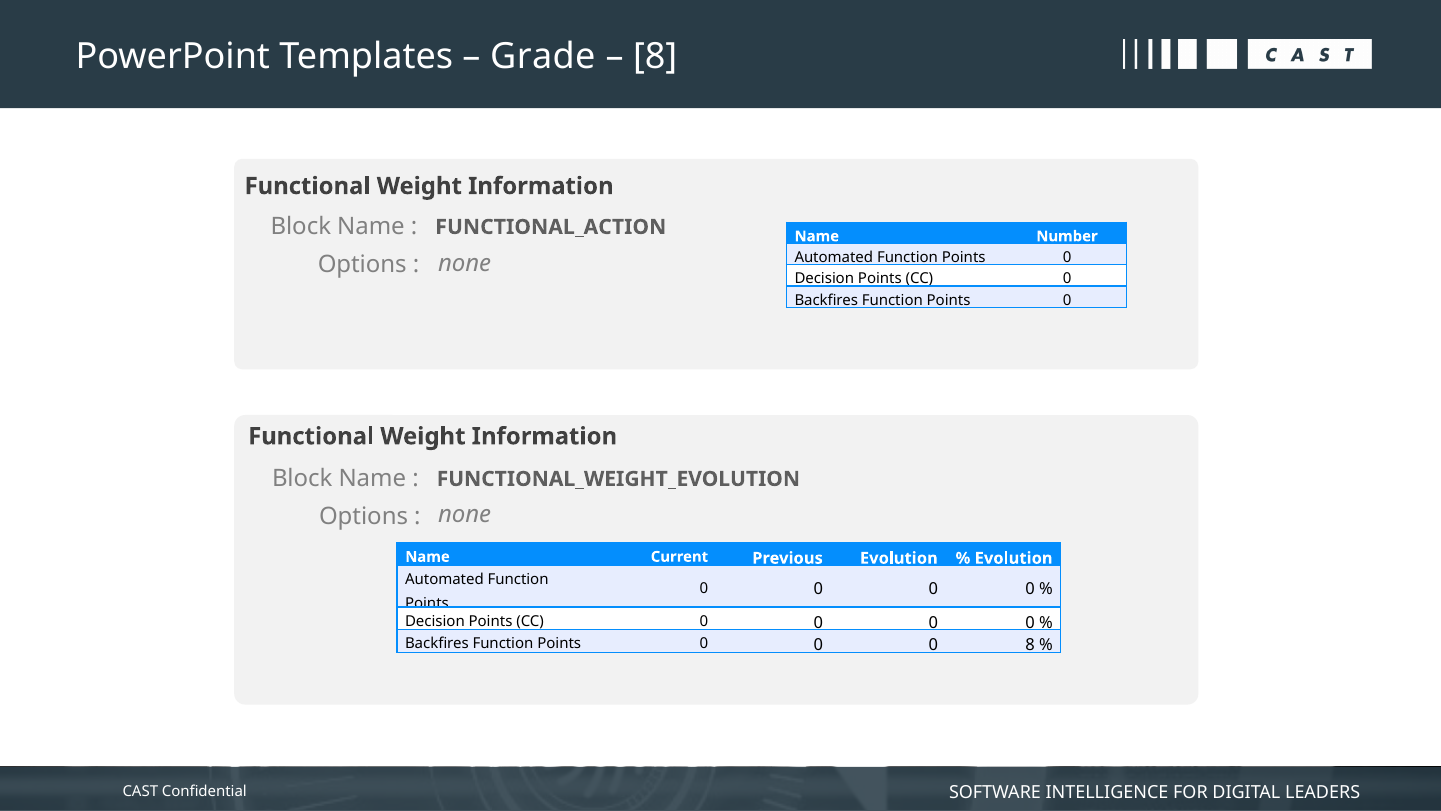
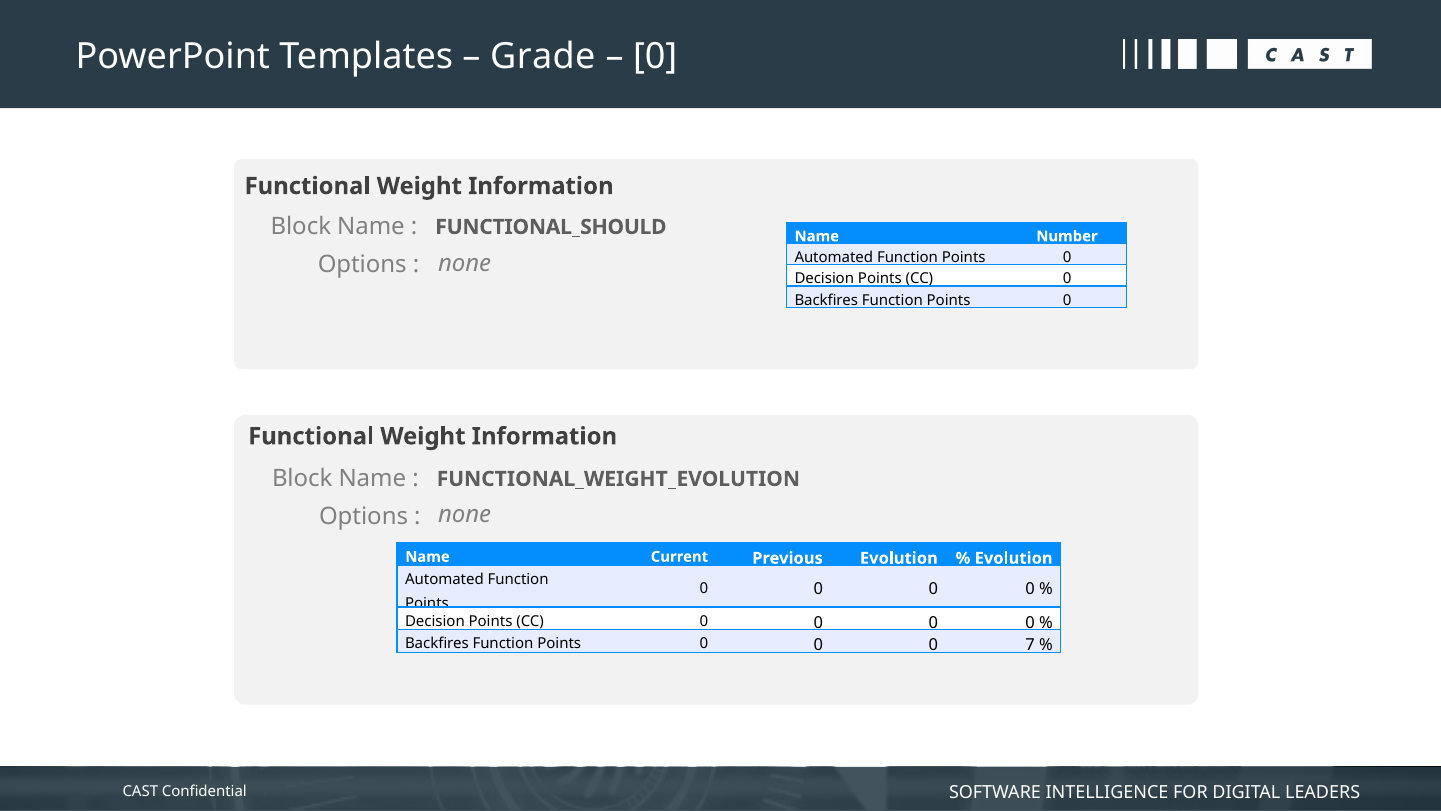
8: 8 -> 0 (655, 56)
FUNCTIONAL_ACTION: FUNCTIONAL_ACTION -> FUNCTIONAL_SHOULD (551, 227)
0 8: 8 -> 7 (1030, 645)
